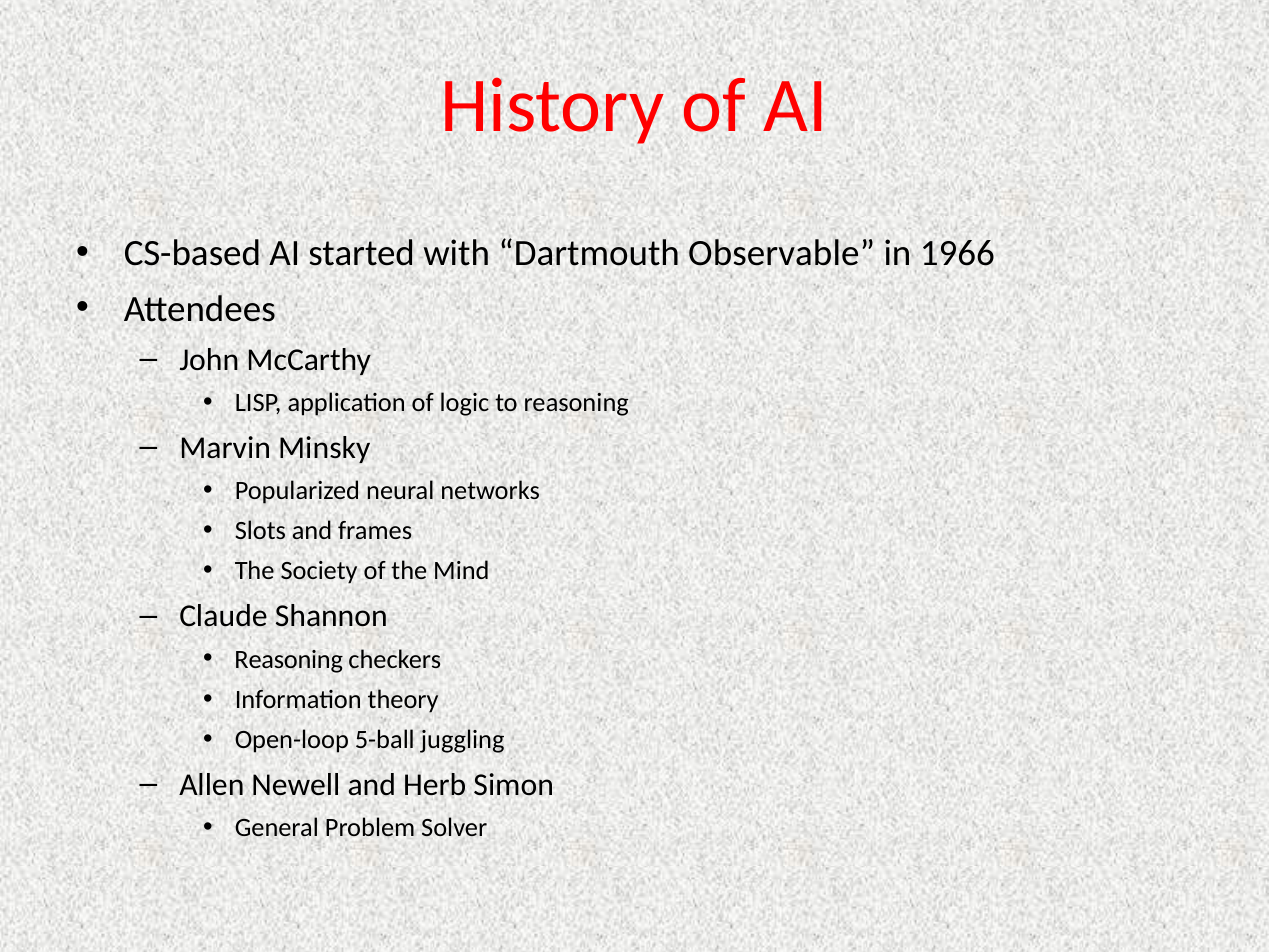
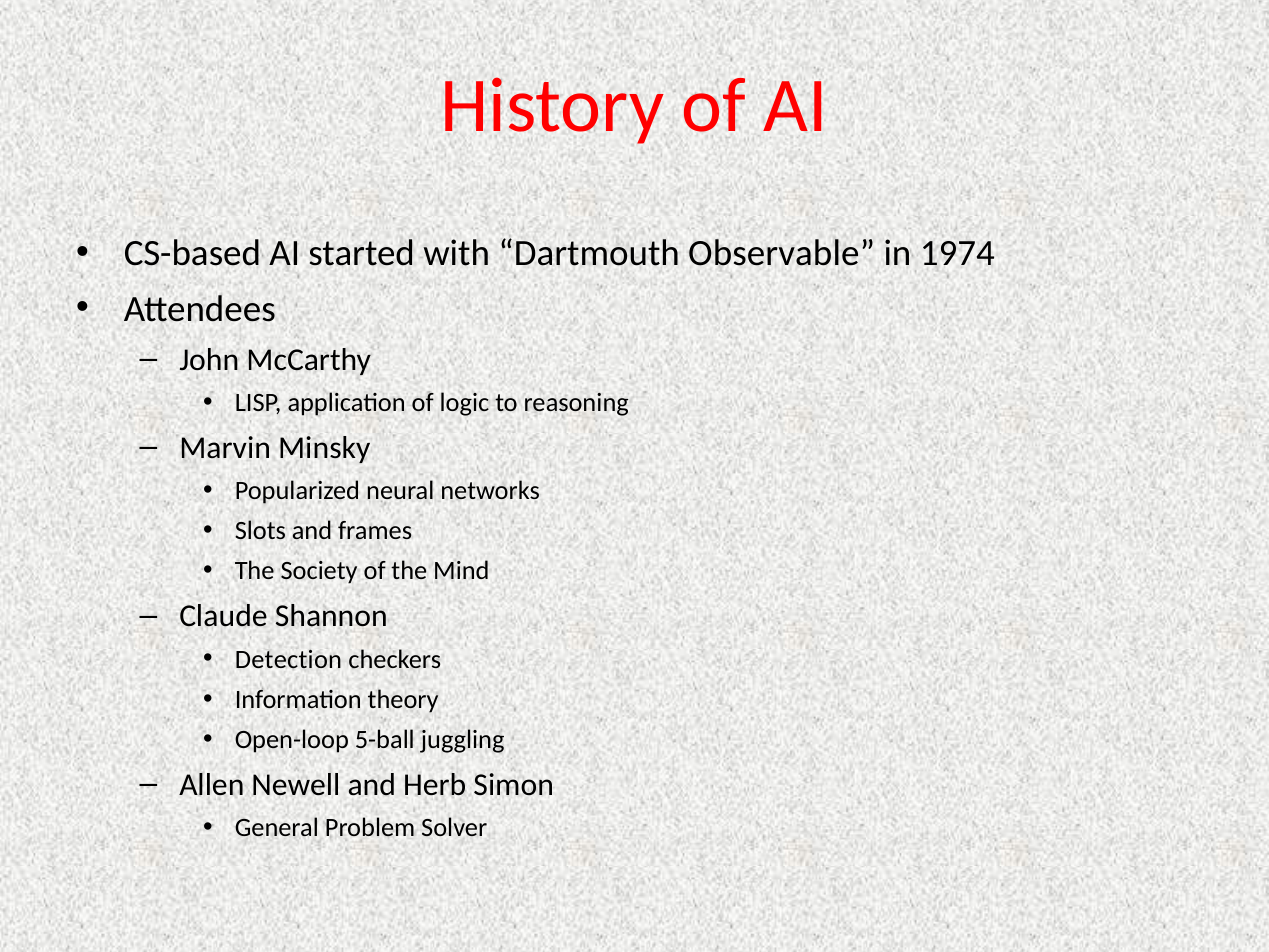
1966: 1966 -> 1974 (957, 253)
Reasoning: Reasoning -> Detection (288, 659)
